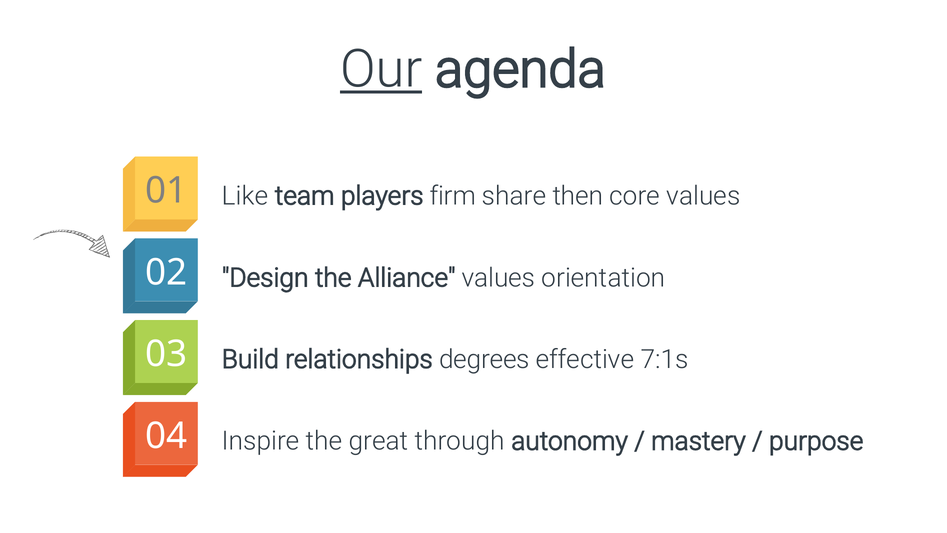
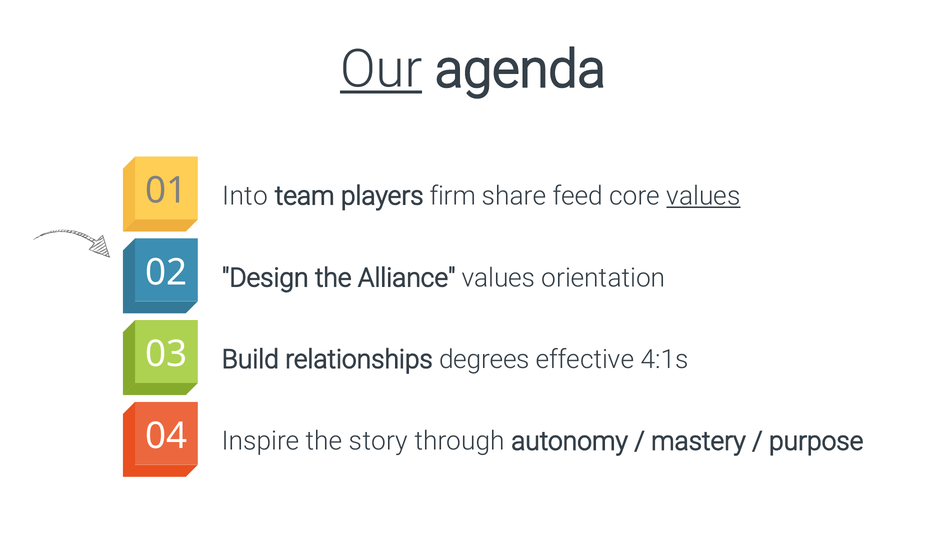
Like: Like -> Into (245, 196)
then: then -> feed (578, 196)
values underline: none -> present (703, 196)
7:1s: 7:1s -> 4:1s (665, 359)
great: great -> story (378, 441)
